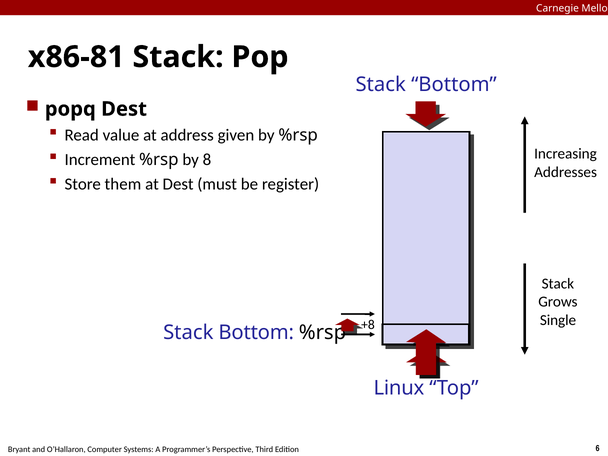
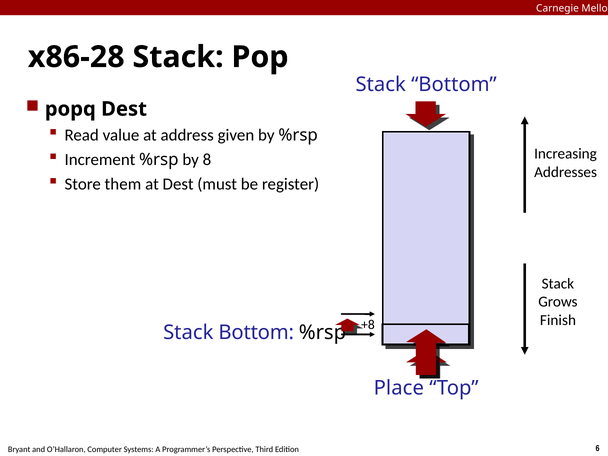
x86-81: x86-81 -> x86-28 (76, 57)
Single: Single -> Finish (558, 320)
Linux: Linux -> Place (399, 388)
